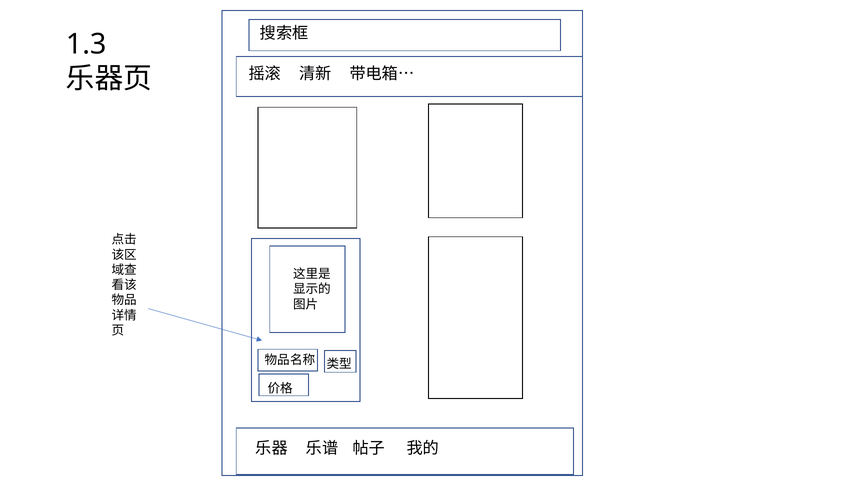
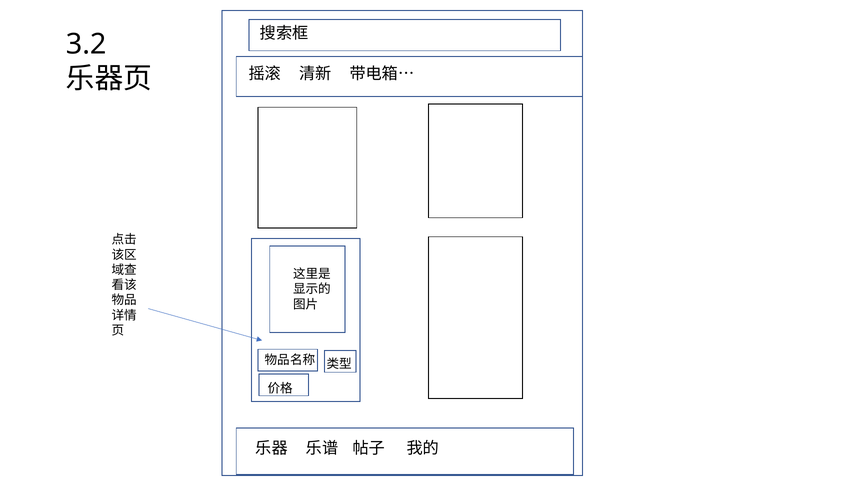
1.3: 1.3 -> 3.2 (86, 44)
